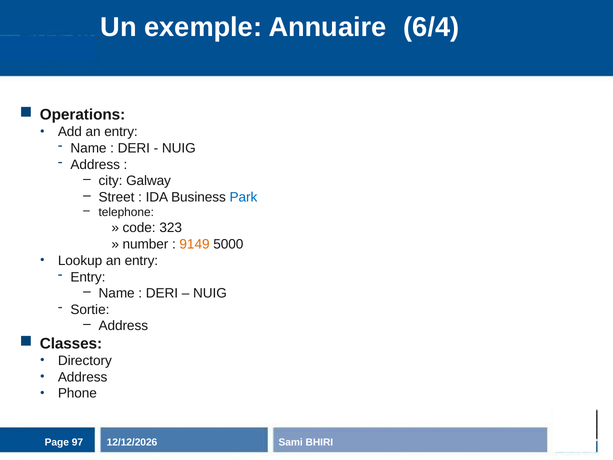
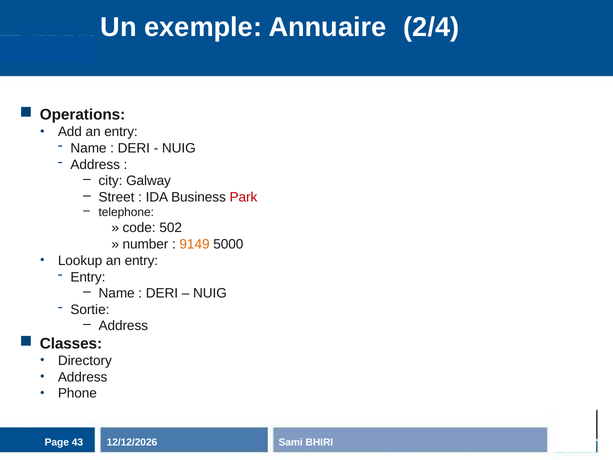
6/4: 6/4 -> 2/4 (431, 27)
Park colour: blue -> red (243, 197)
323: 323 -> 502 (171, 228)
97: 97 -> 43 (77, 442)
